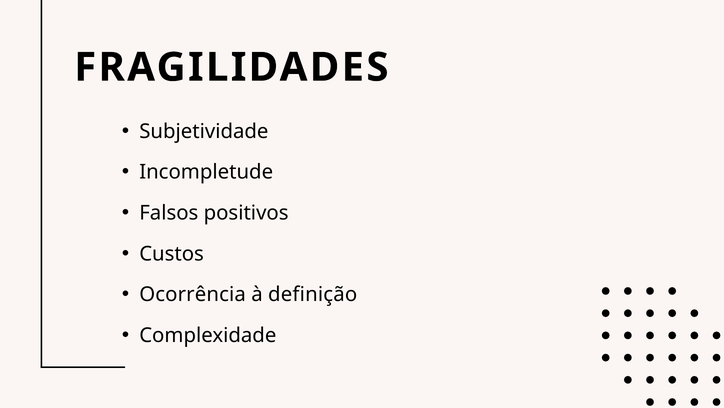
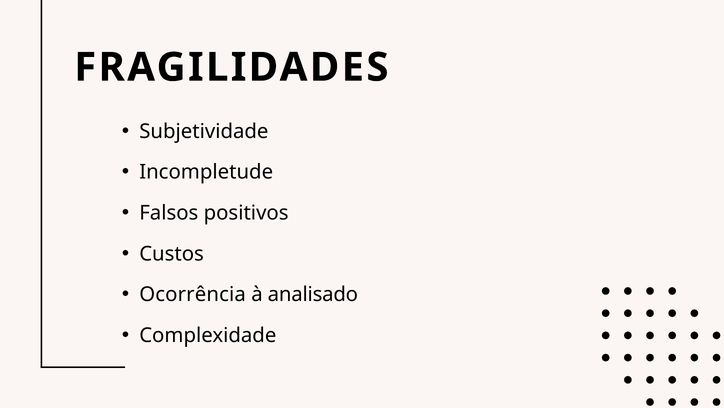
definição: definição -> analisado (313, 294)
